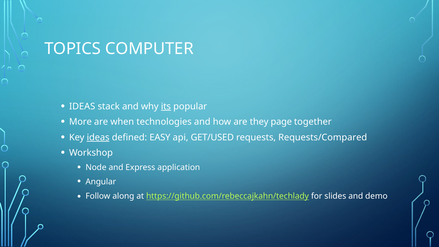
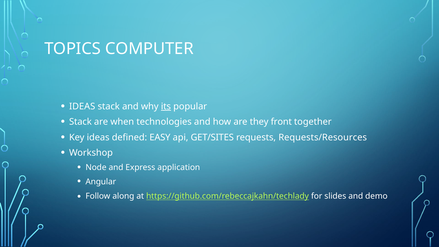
More: More -> Stack (80, 122)
page: page -> front (281, 122)
ideas underline: present -> none (98, 137)
GET/USED: GET/USED -> GET/SITES (212, 137)
Requests/Compared: Requests/Compared -> Requests/Resources (323, 137)
